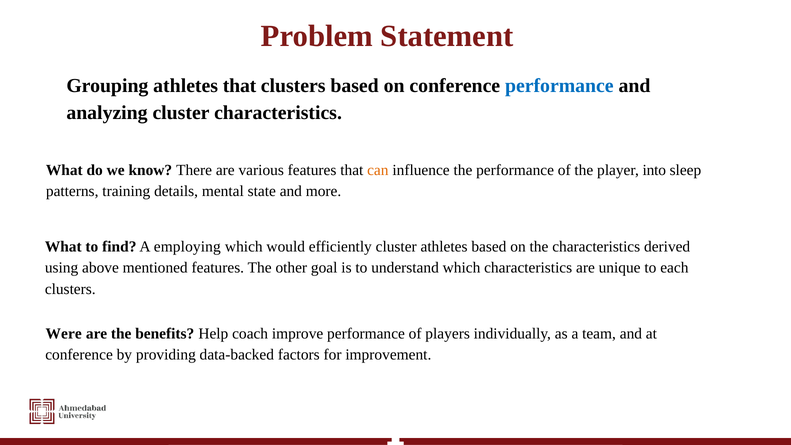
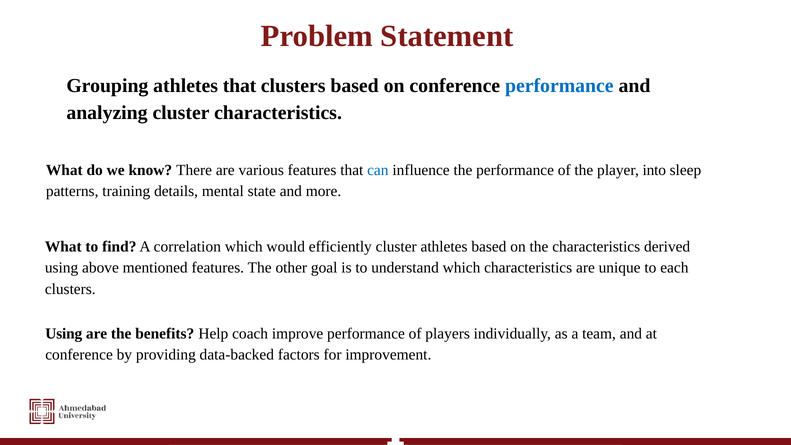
can colour: orange -> blue (378, 170)
employing: employing -> correlation (187, 246)
Were: Were -> Using (64, 334)
